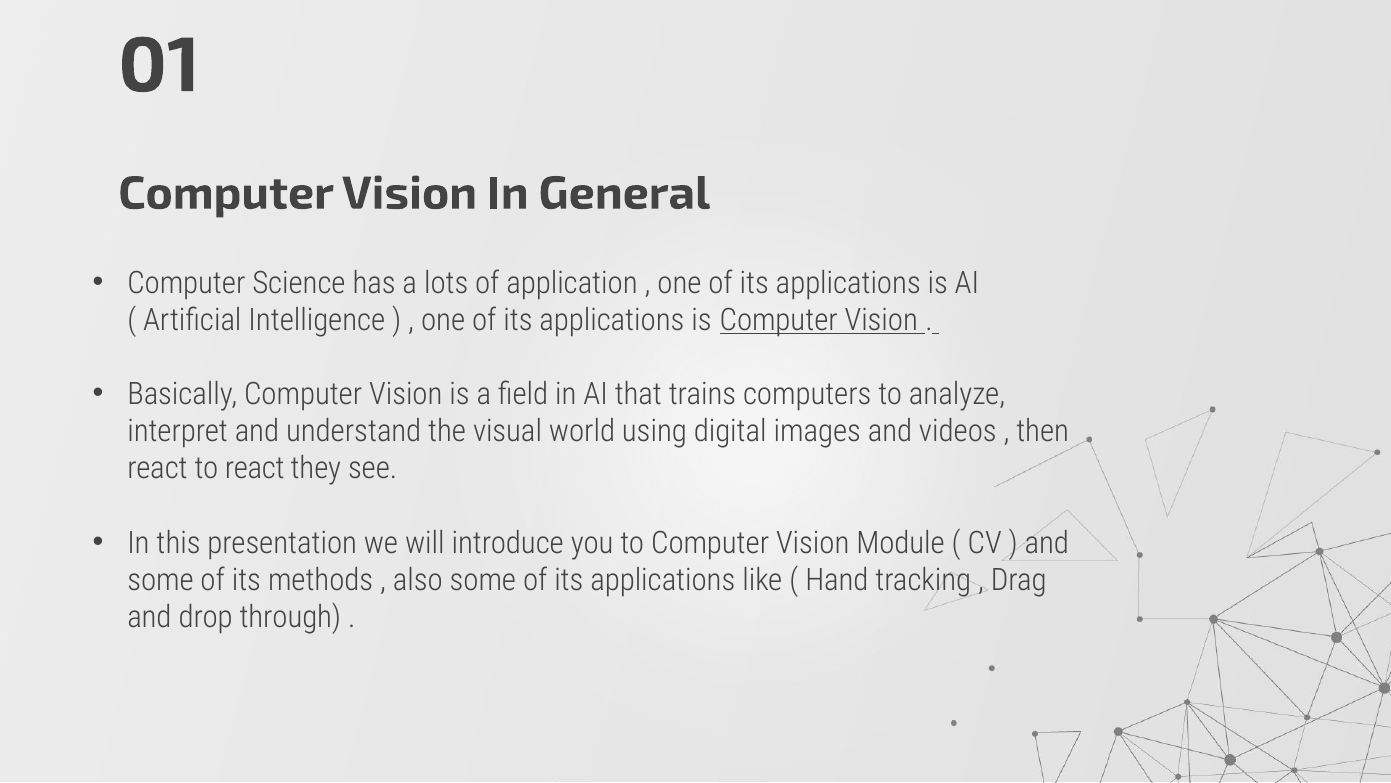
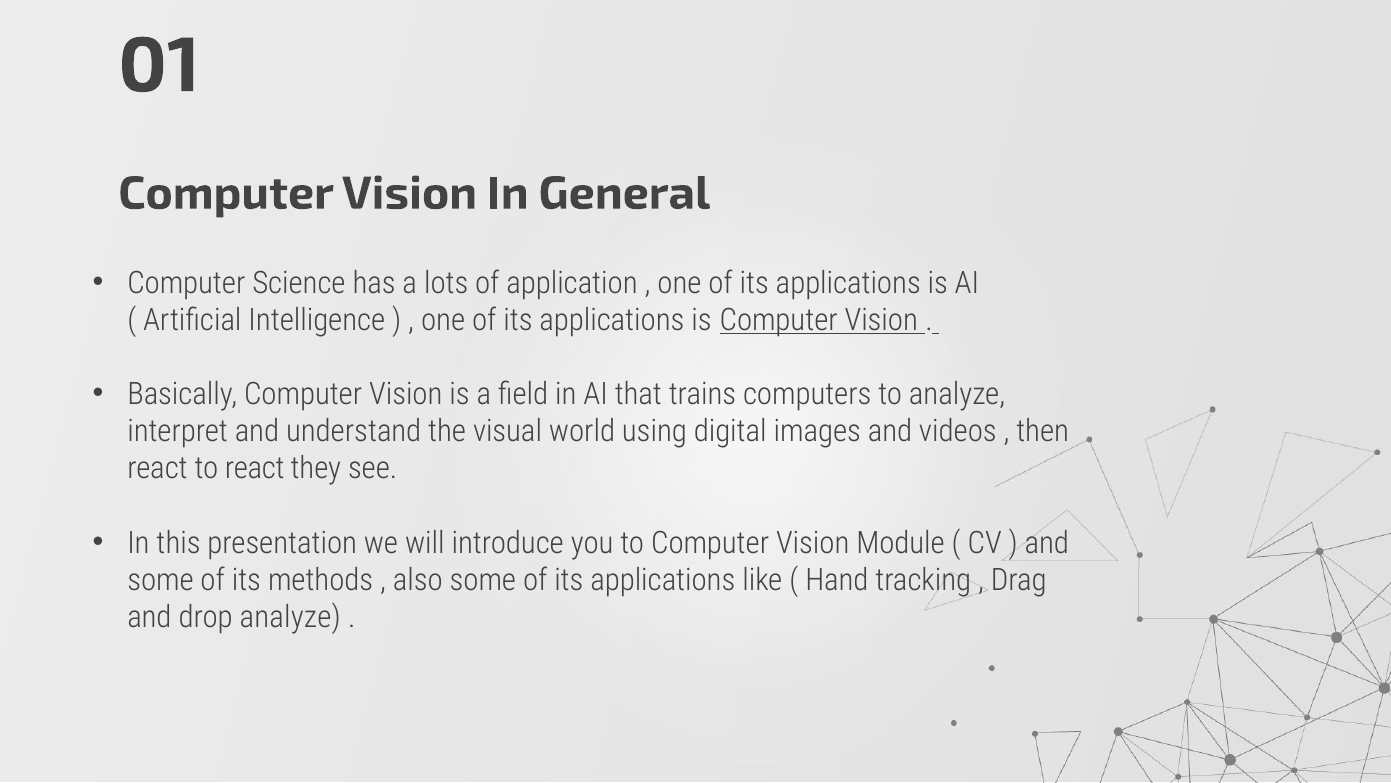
drop through: through -> analyze (290, 617)
